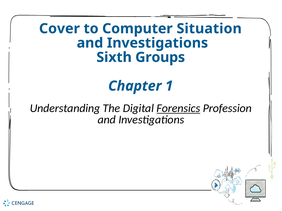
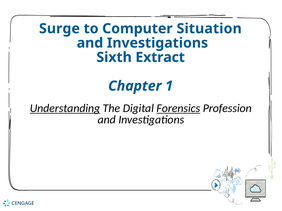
Cover: Cover -> Surge (59, 29)
Groups: Groups -> Extract (160, 57)
Understanding underline: none -> present (65, 109)
